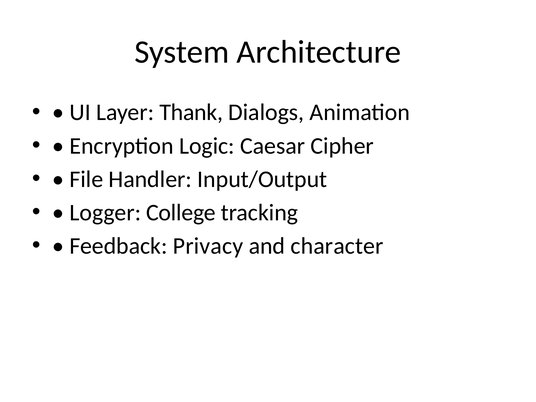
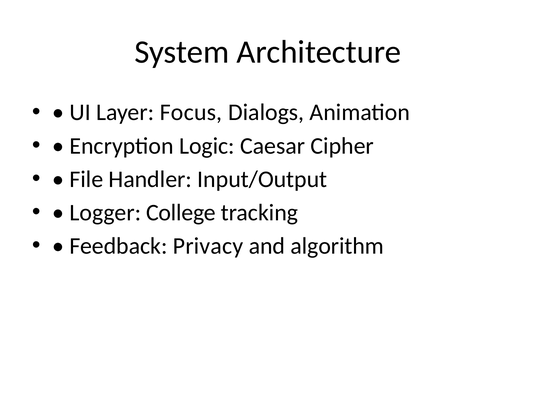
Thank: Thank -> Focus (191, 112)
character: character -> algorithm (337, 246)
